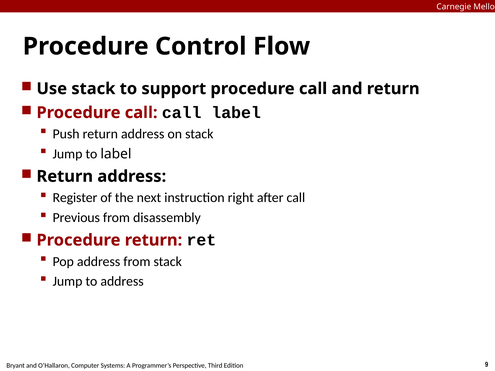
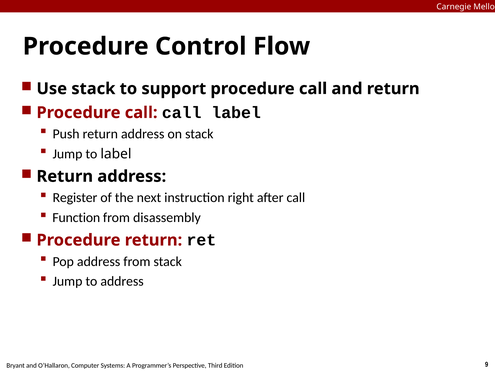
Previous: Previous -> Function (76, 218)
